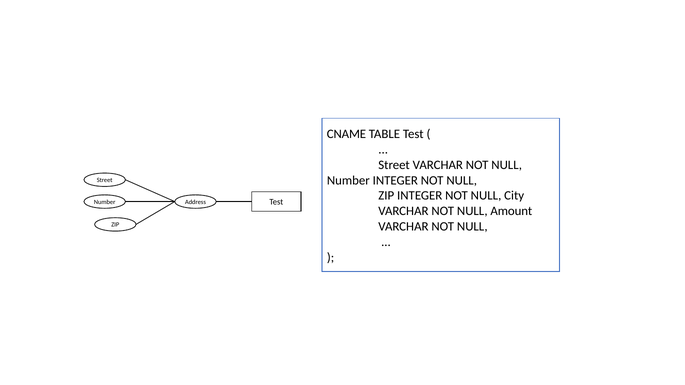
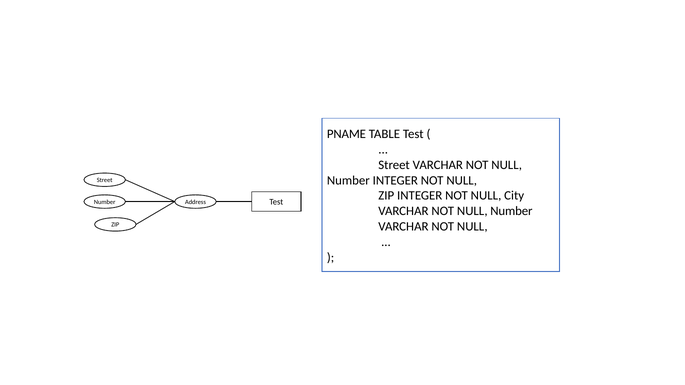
CNAME: CNAME -> PNAME (346, 134)
Amount: Amount -> Number (511, 211)
